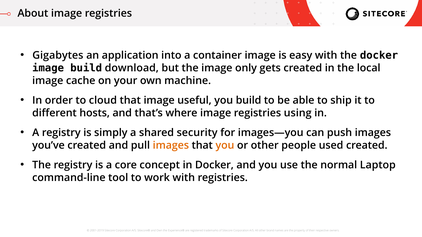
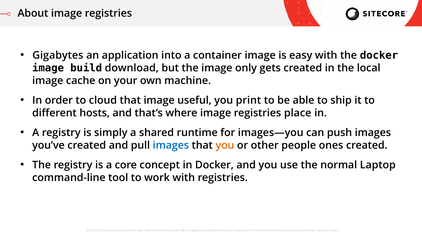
you build: build -> print (248, 100)
using: using -> place (298, 113)
security: security -> runtime (197, 133)
images colour: orange -> blue (171, 145)
used: used -> ones (331, 145)
